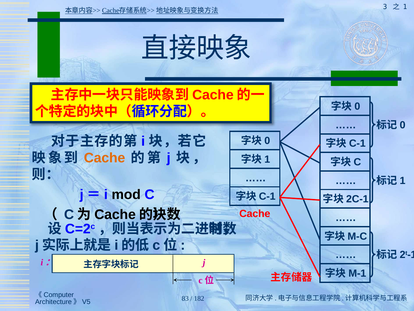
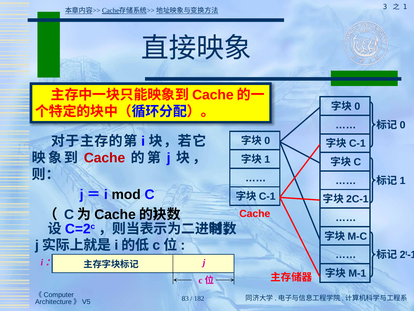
Cache colour: orange -> red (105, 158)
